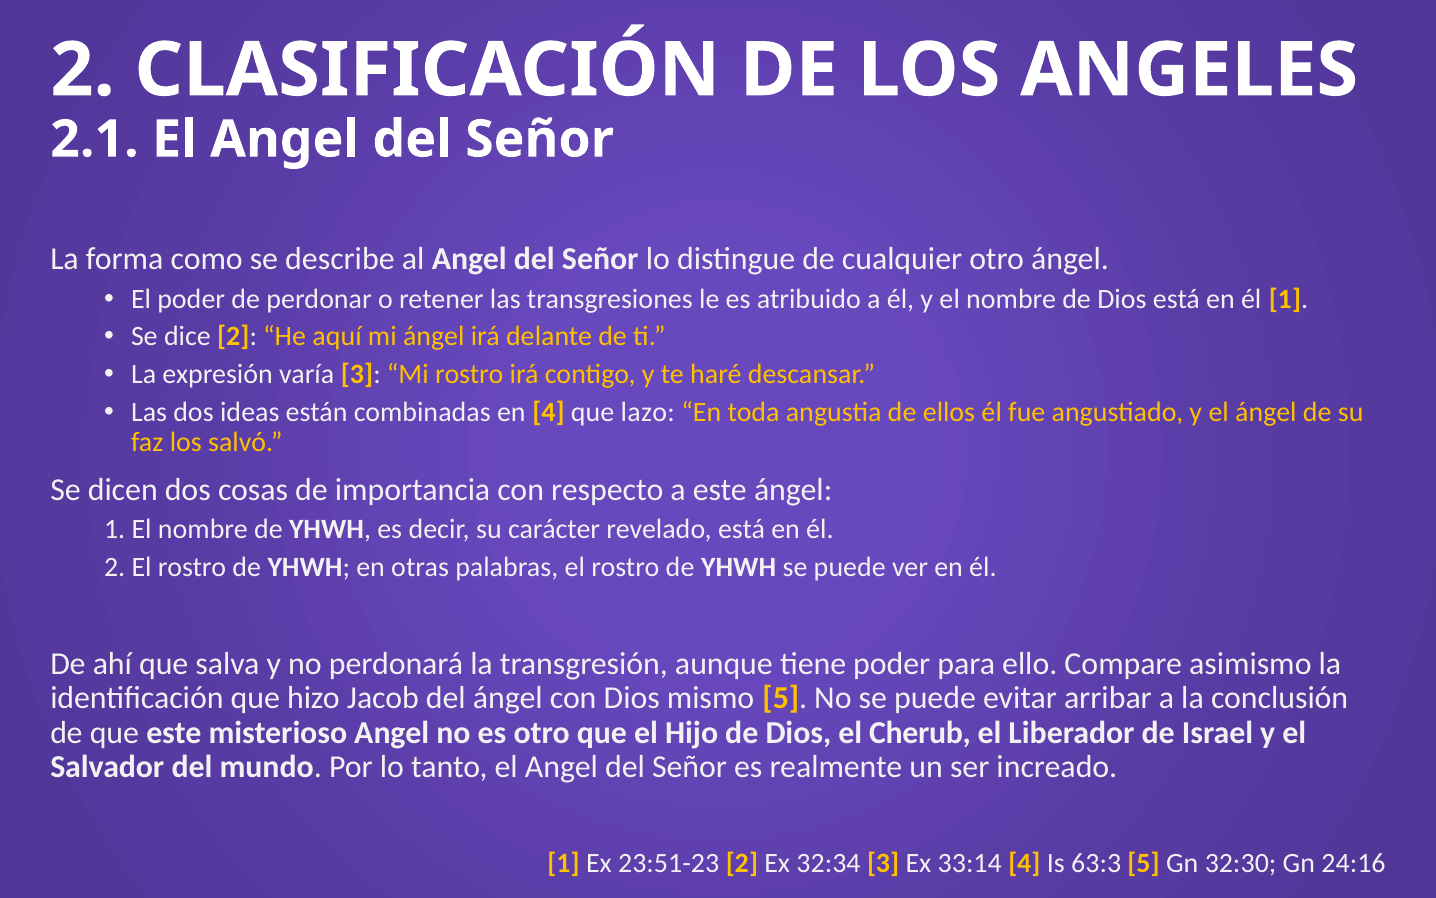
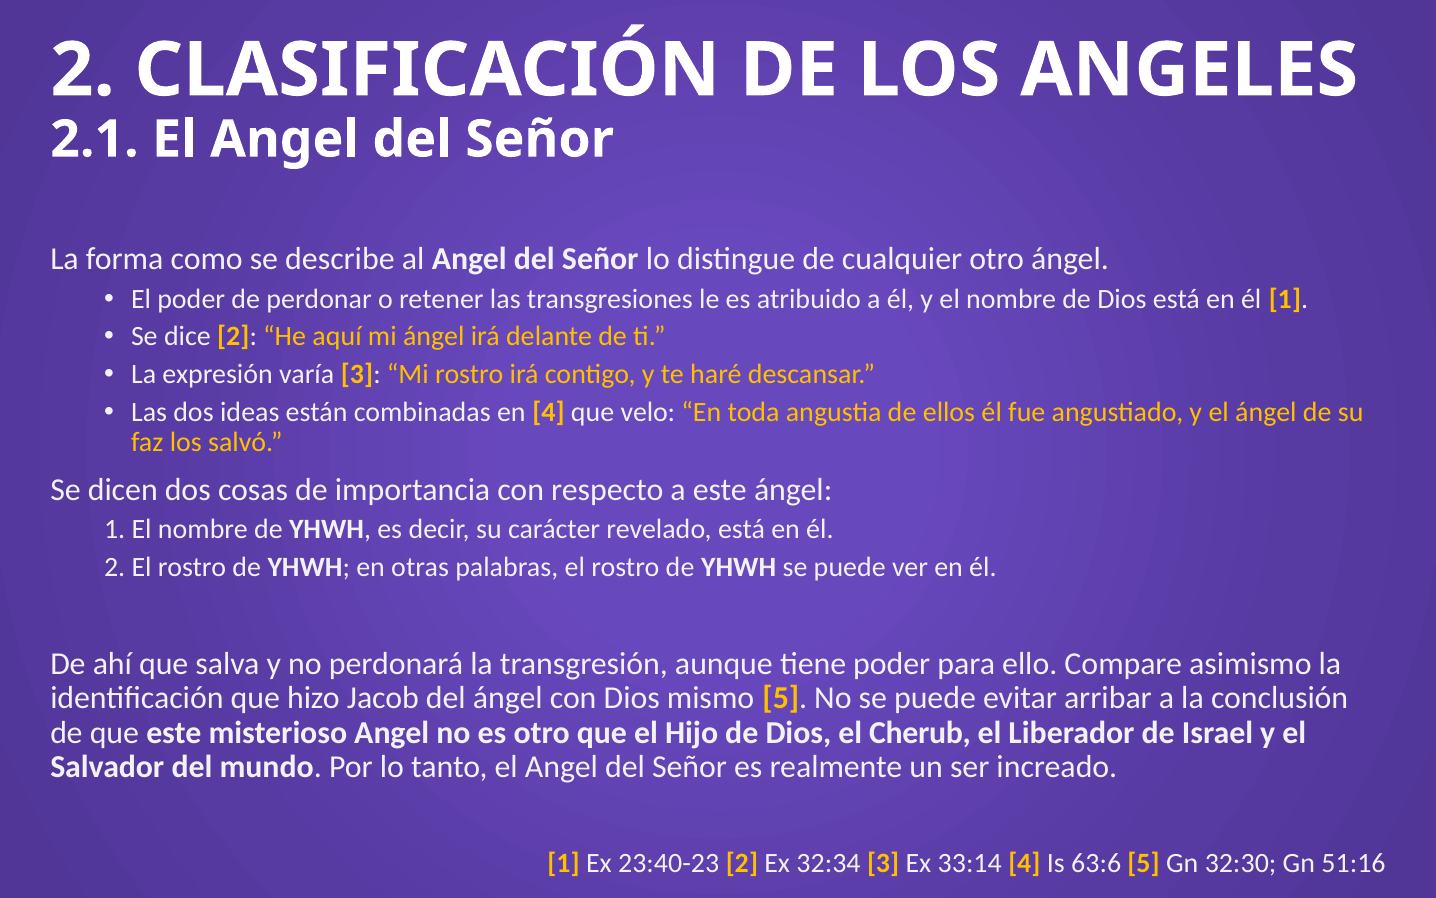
lazo: lazo -> velo (648, 412)
23:51-23: 23:51-23 -> 23:40-23 (669, 863)
63:3: 63:3 -> 63:6 (1096, 863)
24:16: 24:16 -> 51:16 (1354, 863)
